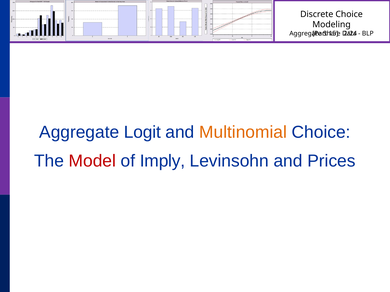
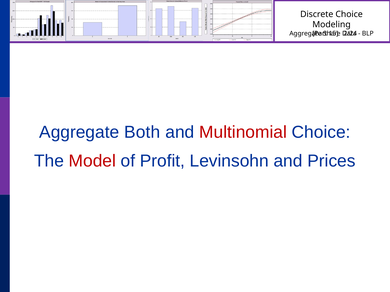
Logit: Logit -> Both (142, 132)
Multinomial colour: orange -> red (243, 132)
Imply: Imply -> Profit (162, 161)
